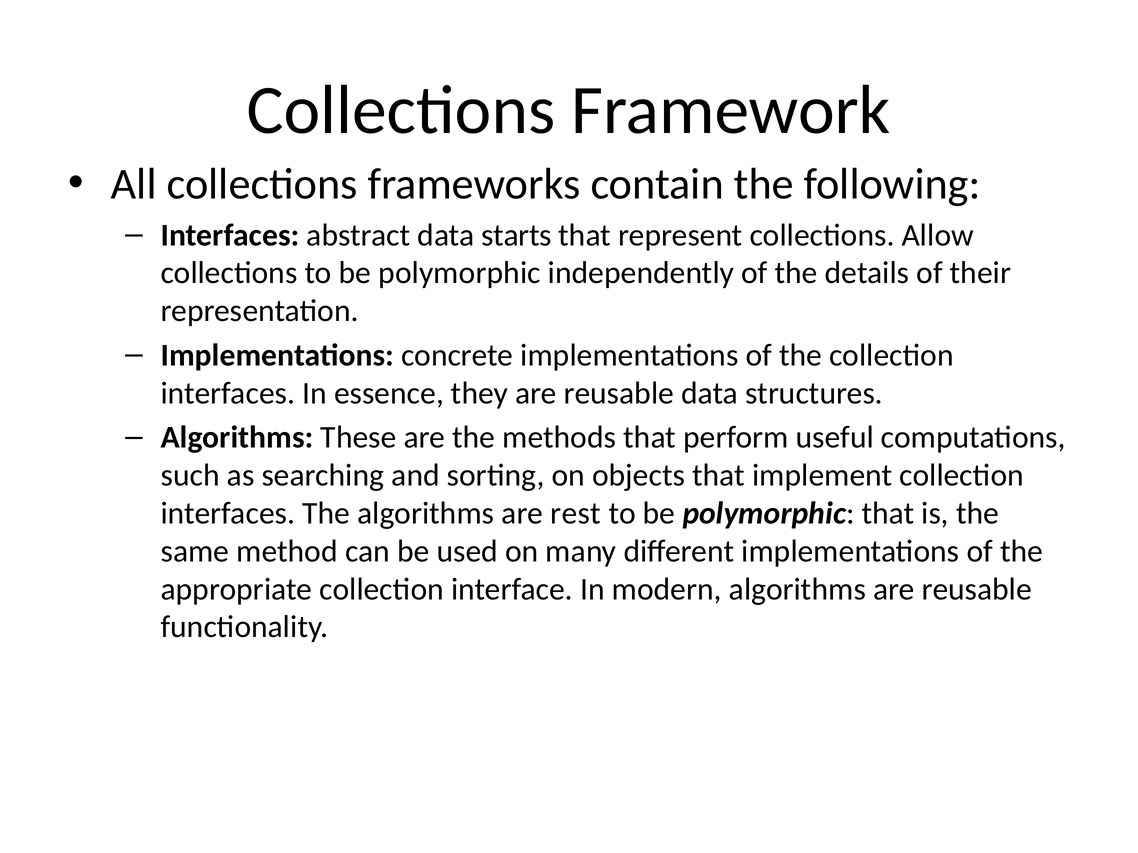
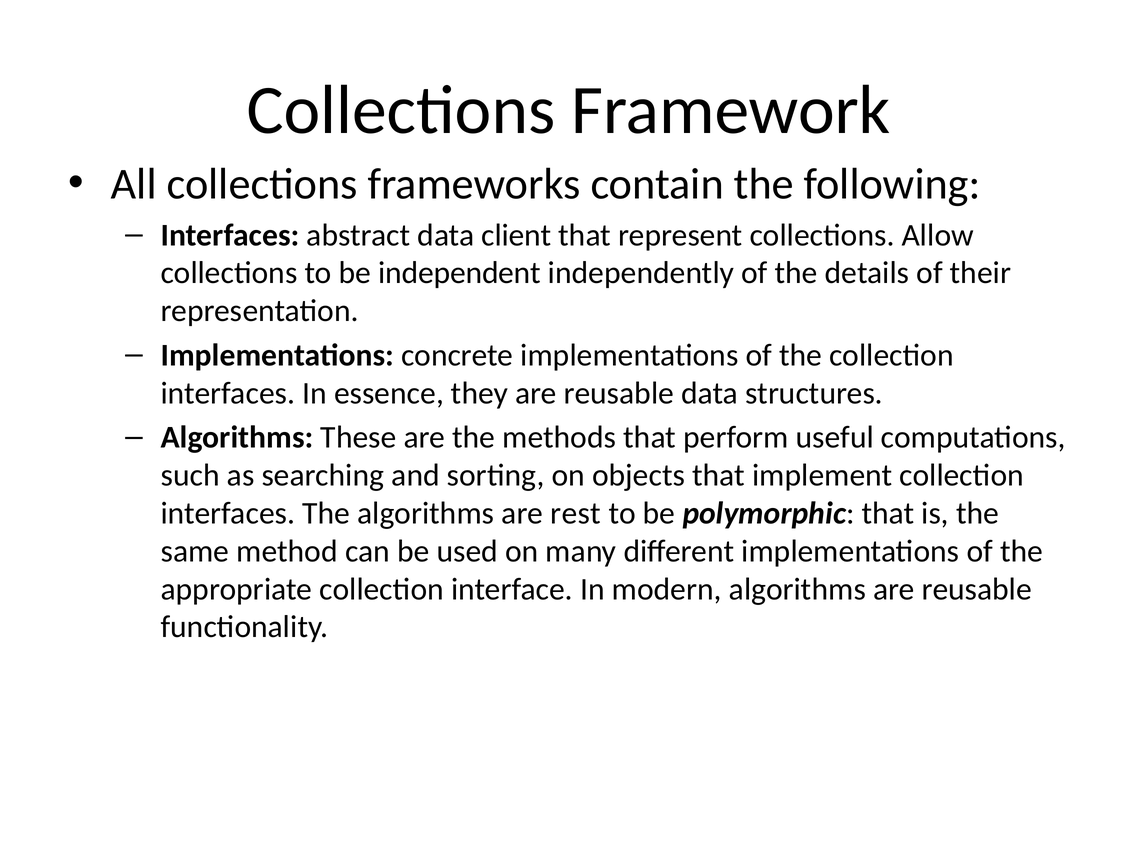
starts: starts -> client (516, 235)
collections to be polymorphic: polymorphic -> independent (460, 273)
